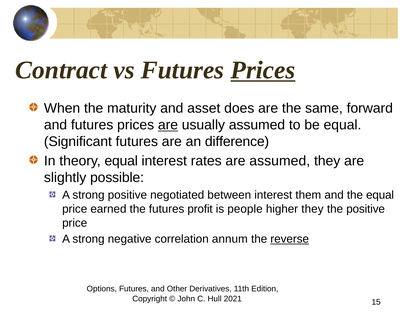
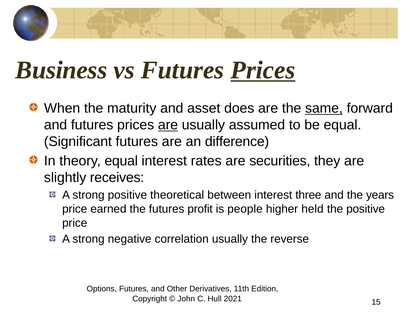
Contract: Contract -> Business (61, 70)
same underline: none -> present (324, 108)
are assumed: assumed -> securities (280, 161)
possible: possible -> receives (117, 178)
negotiated: negotiated -> theoretical (177, 195)
them: them -> three (308, 195)
the equal: equal -> years (380, 195)
higher they: they -> held (312, 209)
correlation annum: annum -> usually (230, 239)
reverse underline: present -> none (290, 239)
